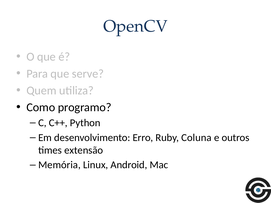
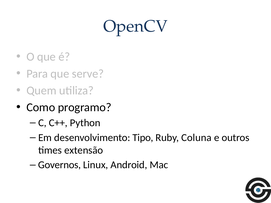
Erro: Erro -> Tipo (143, 138)
Memória: Memória -> Governos (60, 165)
